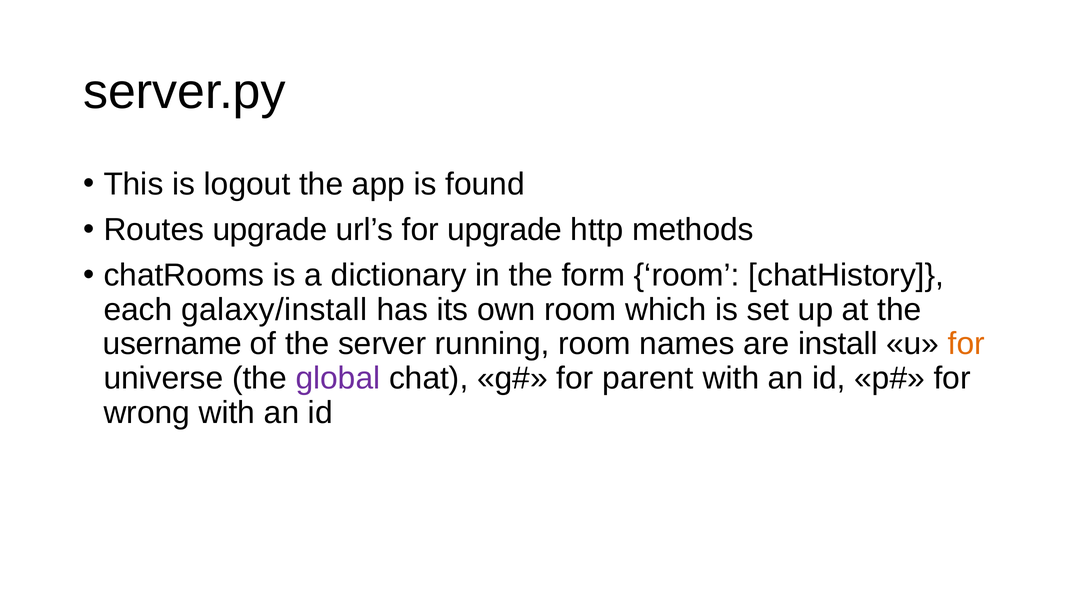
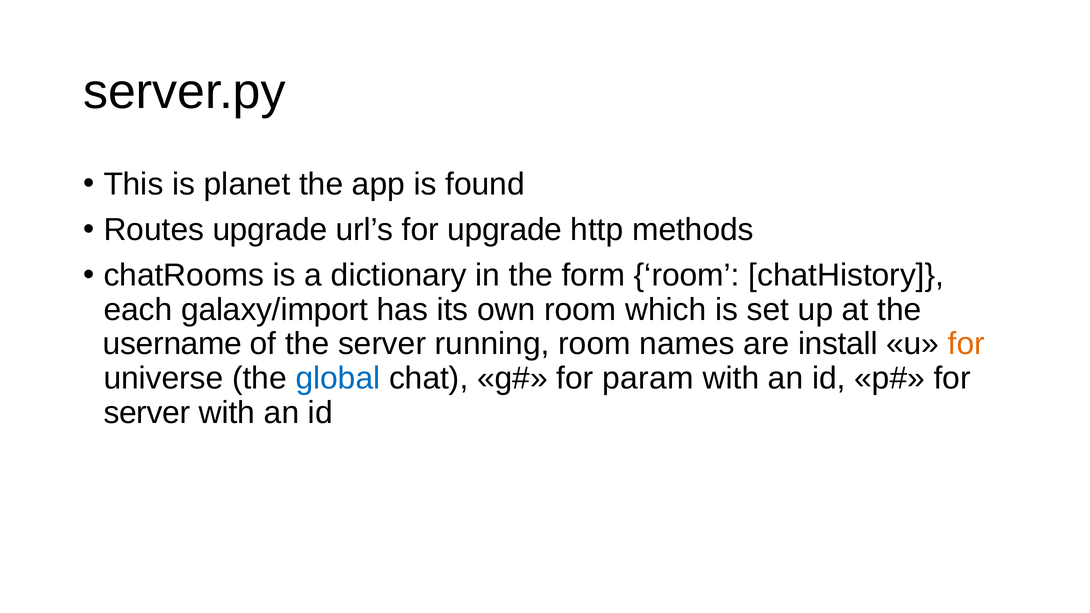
logout: logout -> planet (247, 184)
galaxy/install: galaxy/install -> galaxy/import (275, 310)
global colour: purple -> blue (338, 378)
parent: parent -> param (648, 378)
wrong: wrong -> server (147, 413)
